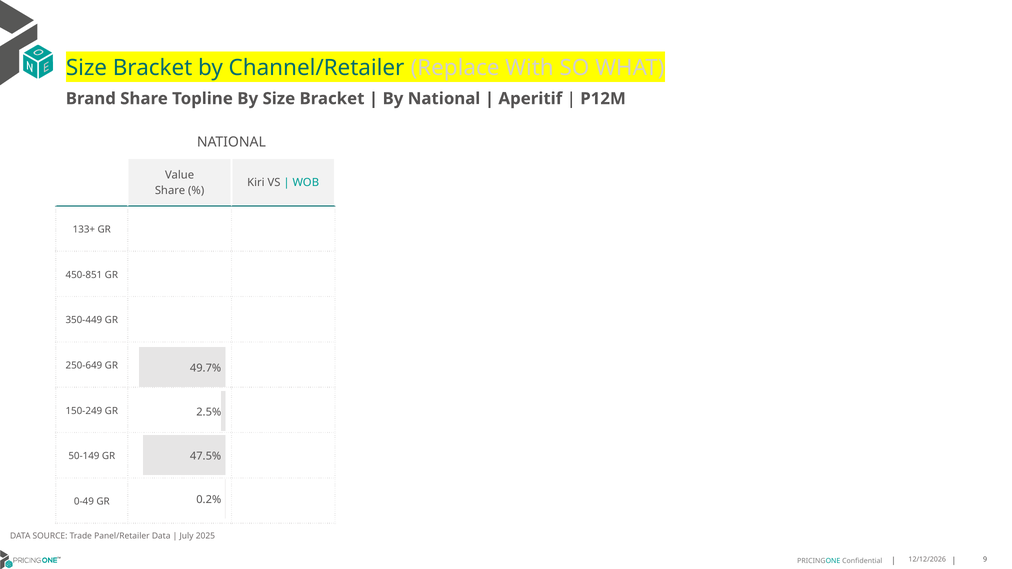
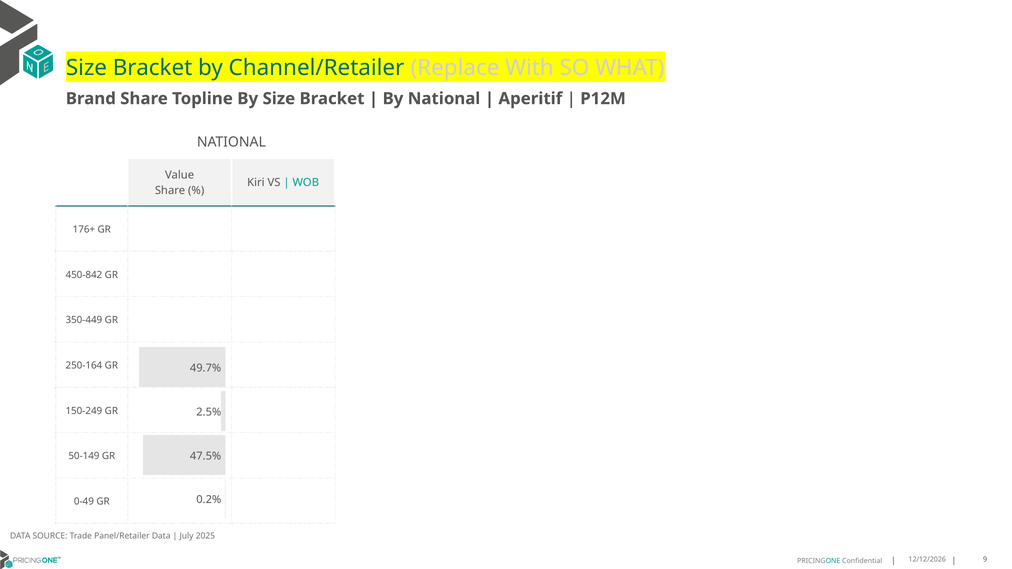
133+: 133+ -> 176+ (84, 230)
450-851: 450-851 -> 450-842 (84, 275)
250-649: 250-649 -> 250-164 (84, 366)
